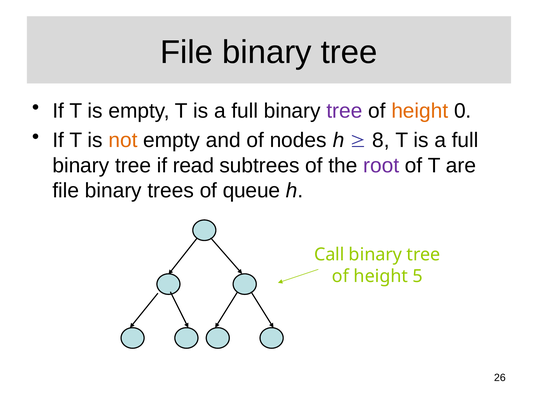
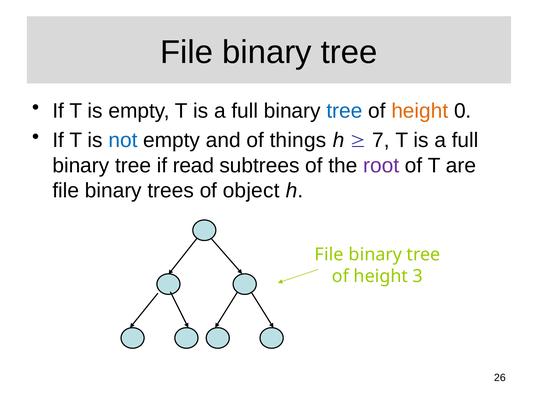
tree colour: purple -> blue (344, 111)
not colour: orange -> blue (123, 140)
nodes: nodes -> things (298, 140)
8: 8 -> 7 (381, 140)
queue: queue -> object (251, 190)
Call: Call -> File (329, 254)
5: 5 -> 3 (418, 276)
